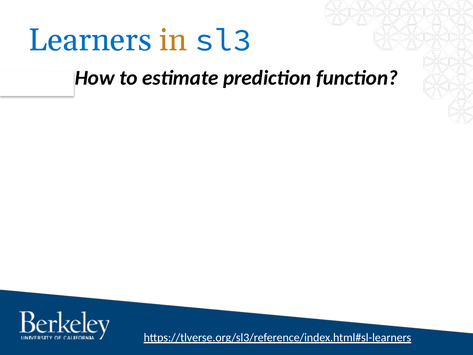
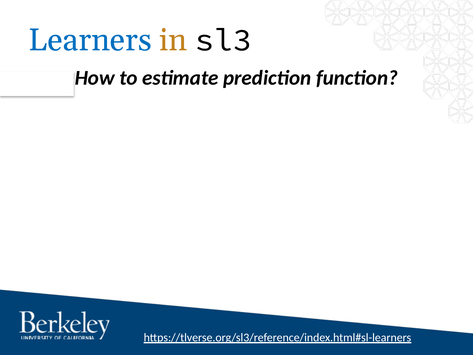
sl3 colour: blue -> black (223, 40)
